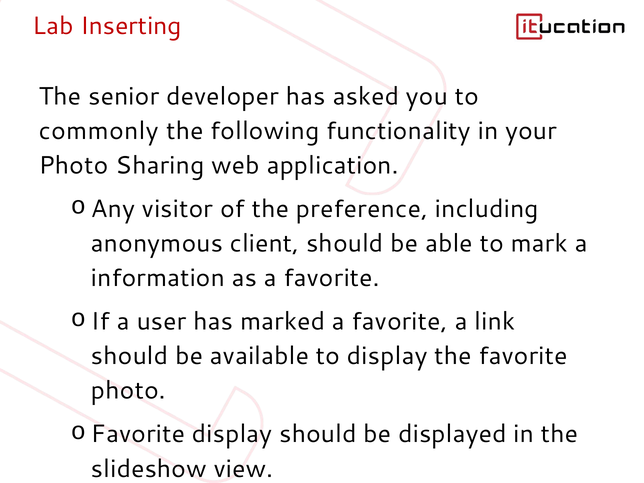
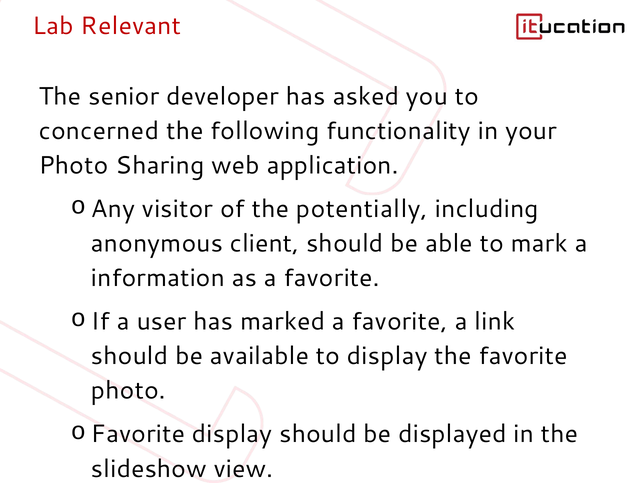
Inserting: Inserting -> Relevant (131, 26)
commonly: commonly -> concerned (99, 131)
preference: preference -> potentially (362, 209)
